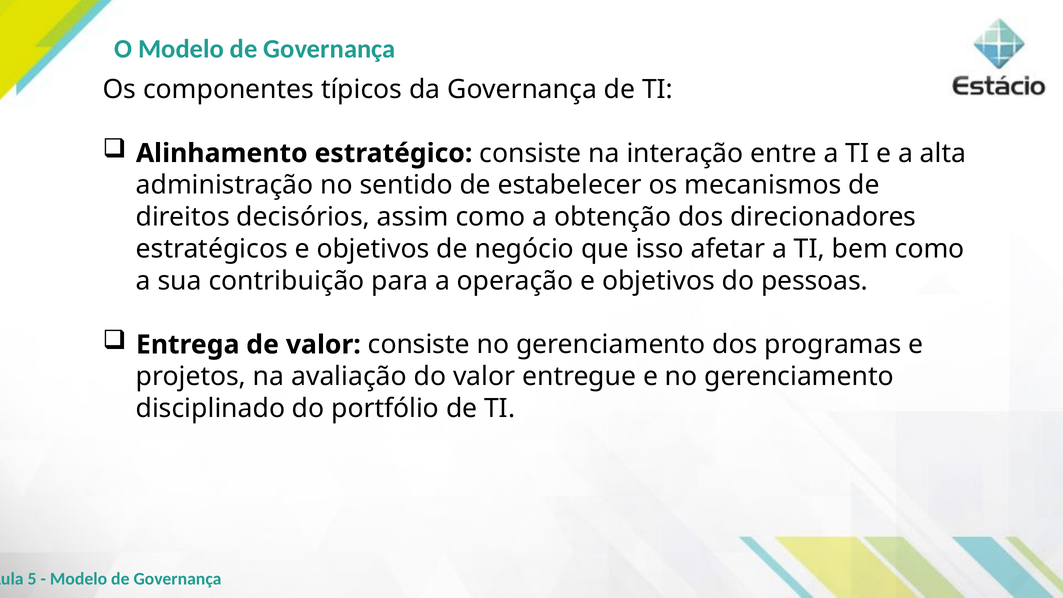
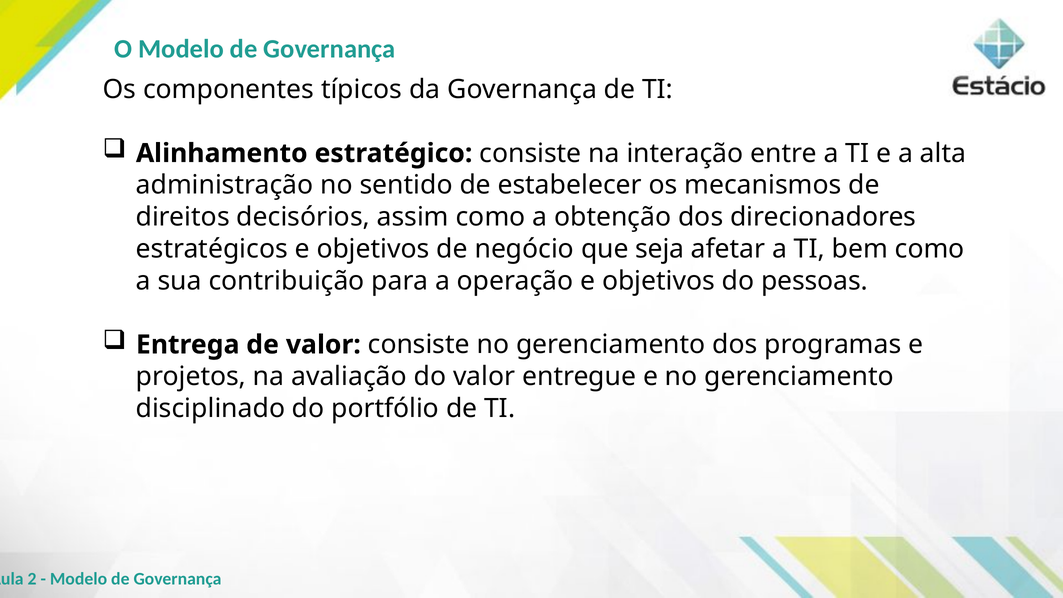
isso: isso -> seja (660, 249)
5: 5 -> 2 (32, 579)
